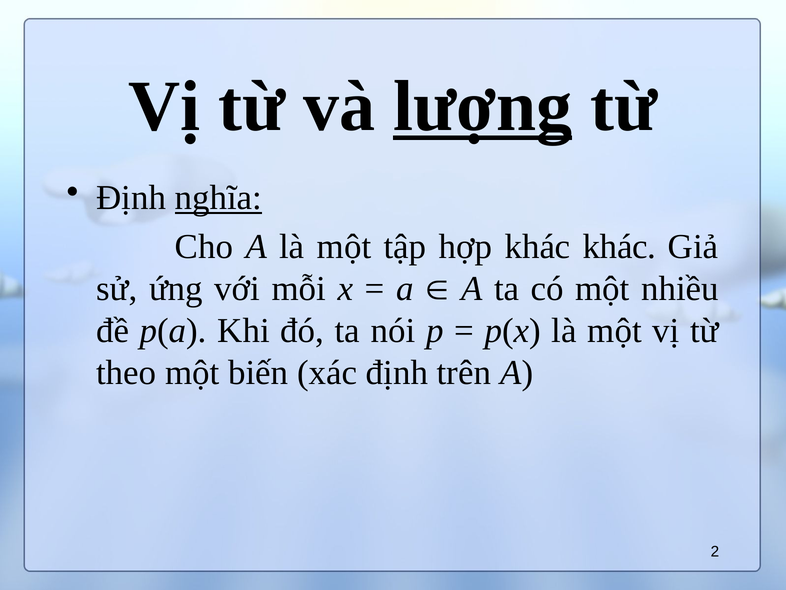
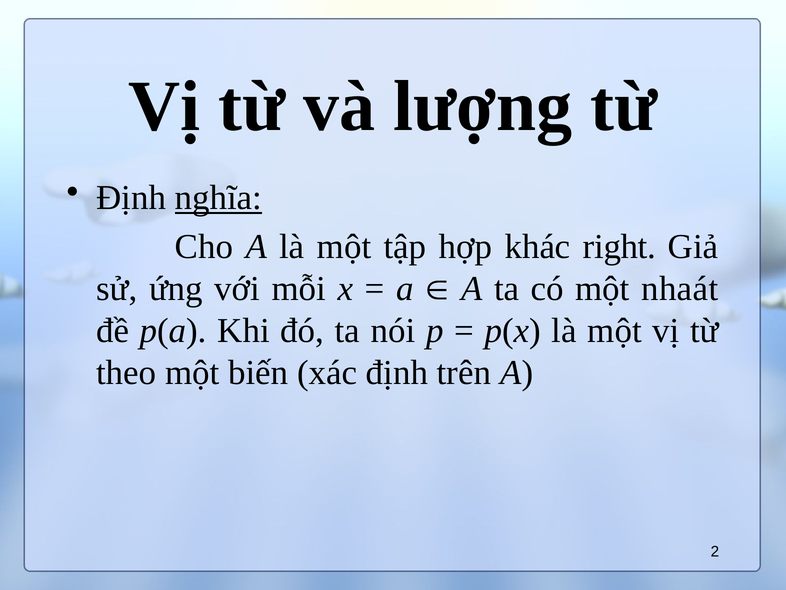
lượng underline: present -> none (483, 107)
khác khác: khác -> right (619, 247)
nhiều: nhiều -> nhaát (680, 288)
